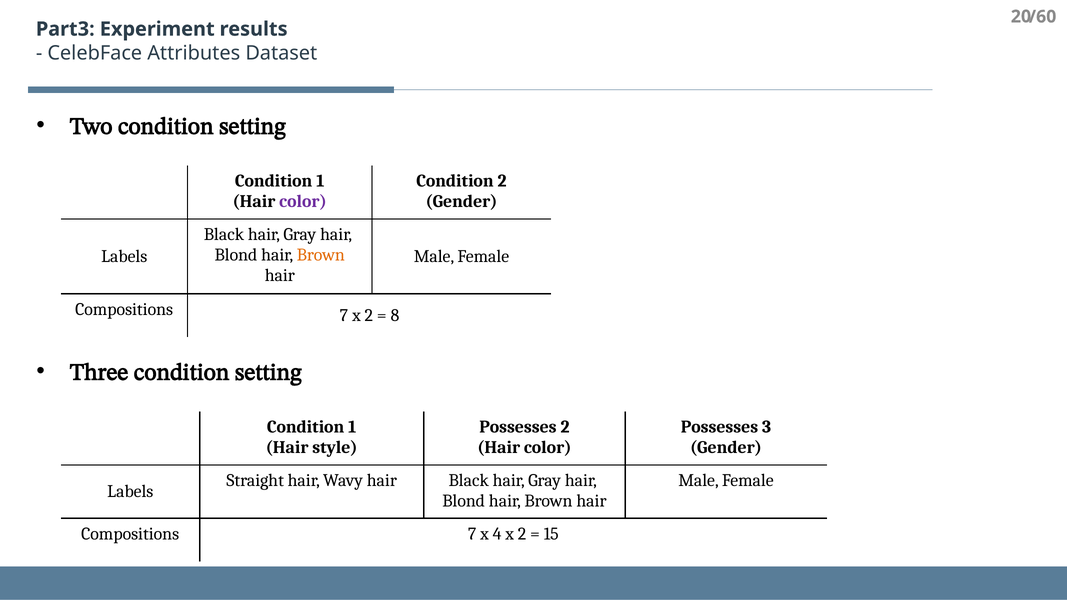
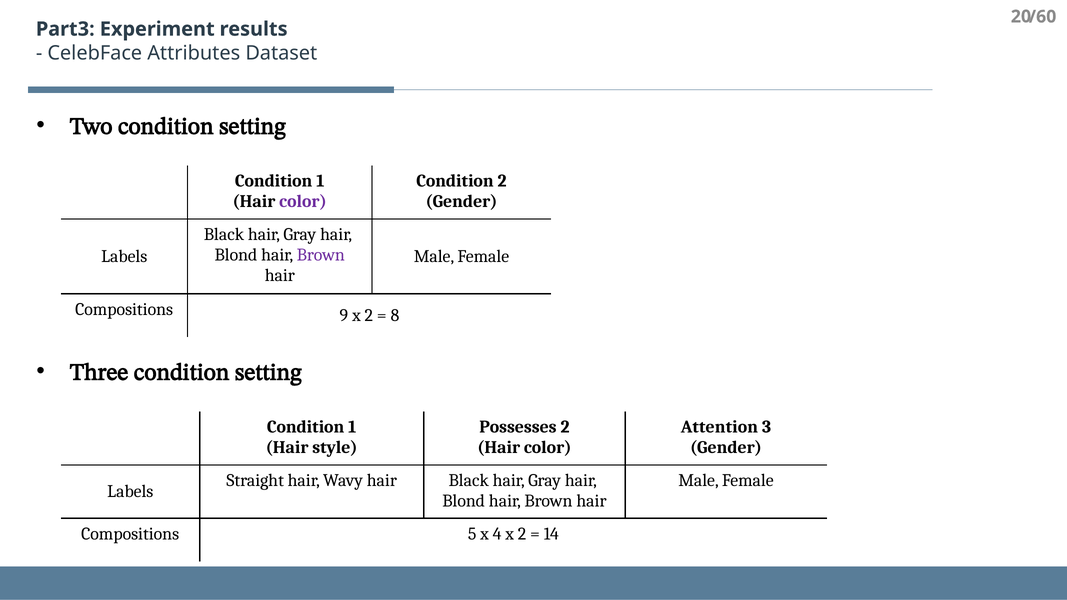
Brown colour: orange -> purple (321, 255)
7: 7 -> 9 (344, 315)
Possesses: Possesses -> Attention (719, 427)
7: 7 -> 5 (472, 534)
15: 15 -> 14 (551, 534)
